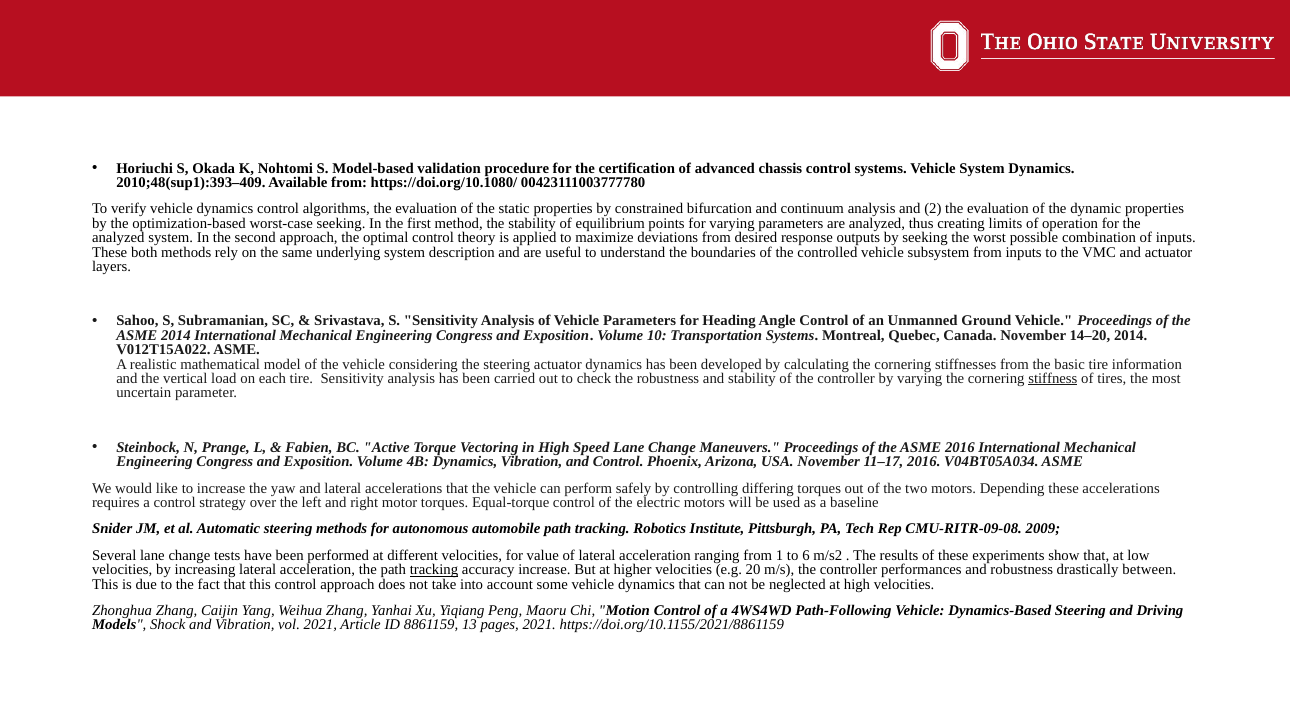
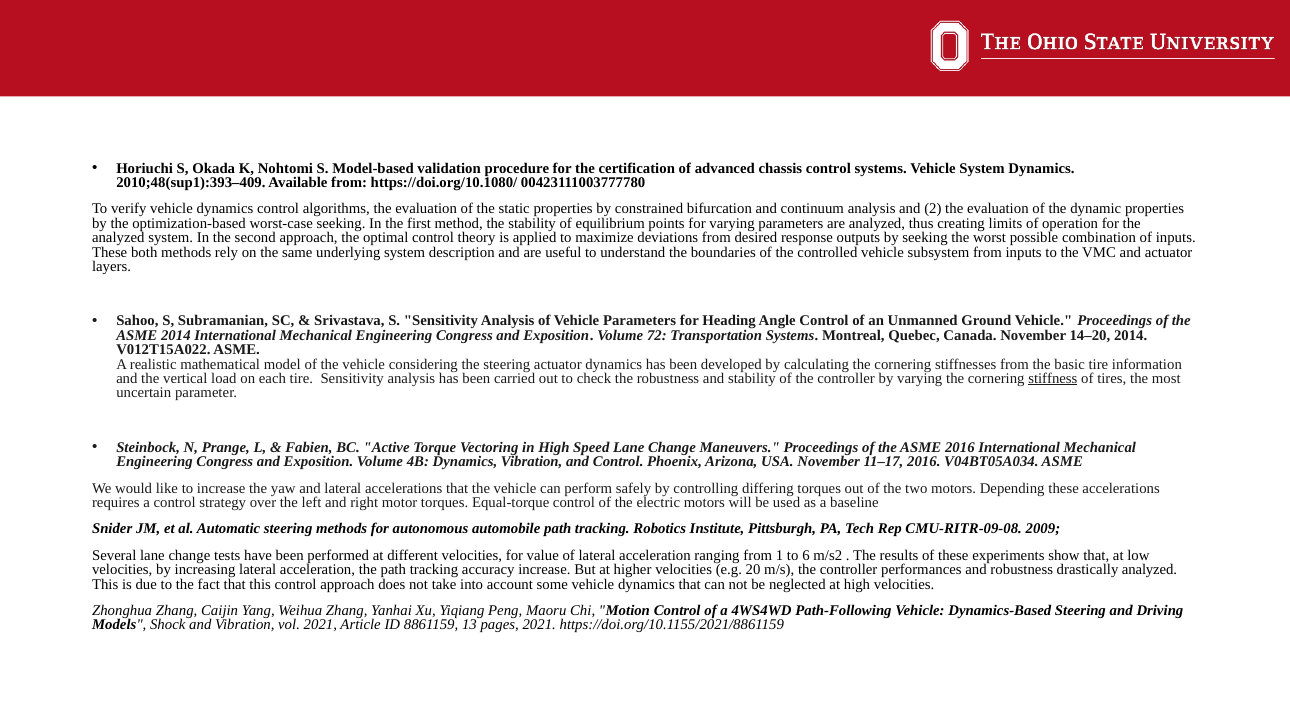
10: 10 -> 72 (657, 335)
tracking underline: present -> none (434, 570)
drastically between: between -> analyzed (1149, 570)
